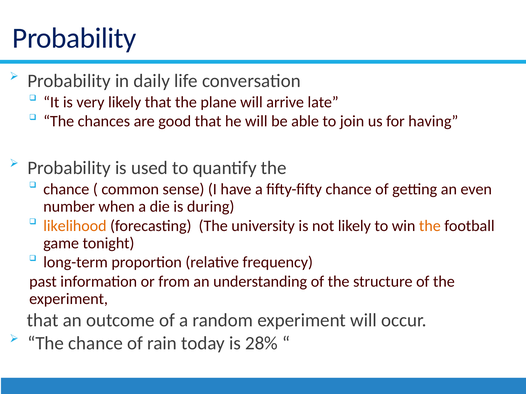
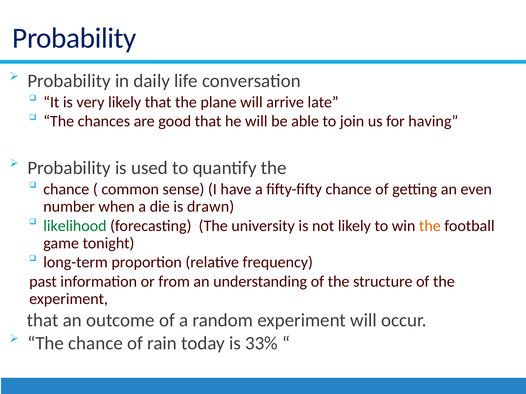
during: during -> drawn (211, 207)
likelihood colour: orange -> green (75, 226)
28%: 28% -> 33% (261, 344)
